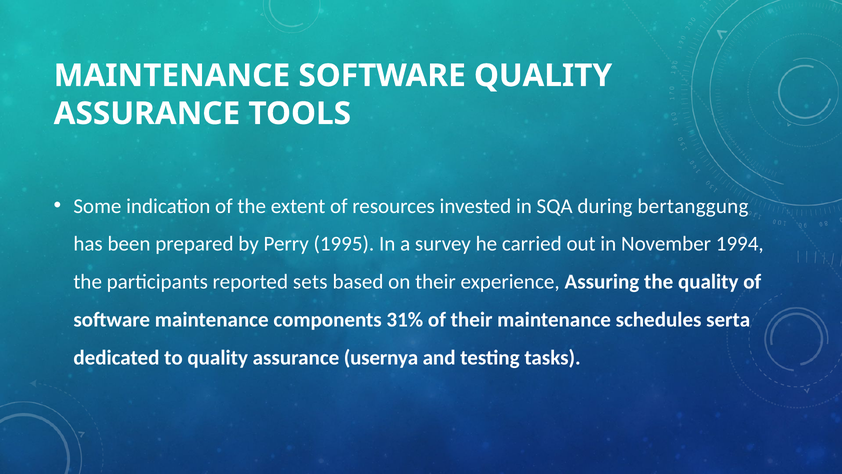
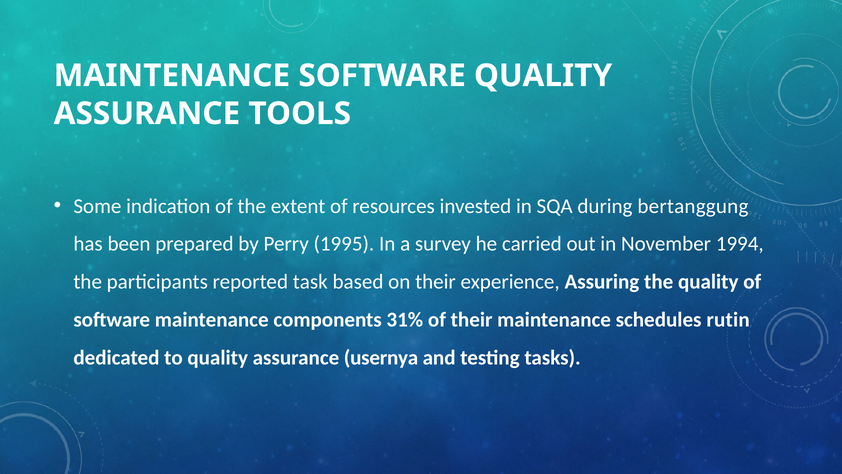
sets: sets -> task (310, 282)
serta: serta -> rutin (728, 320)
